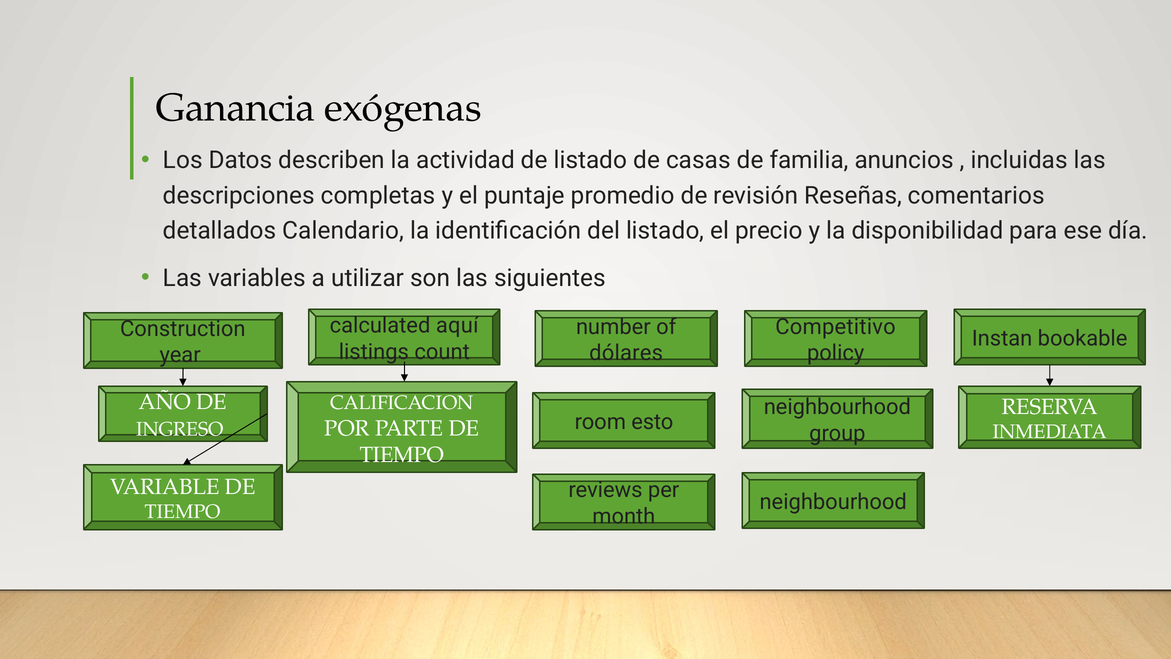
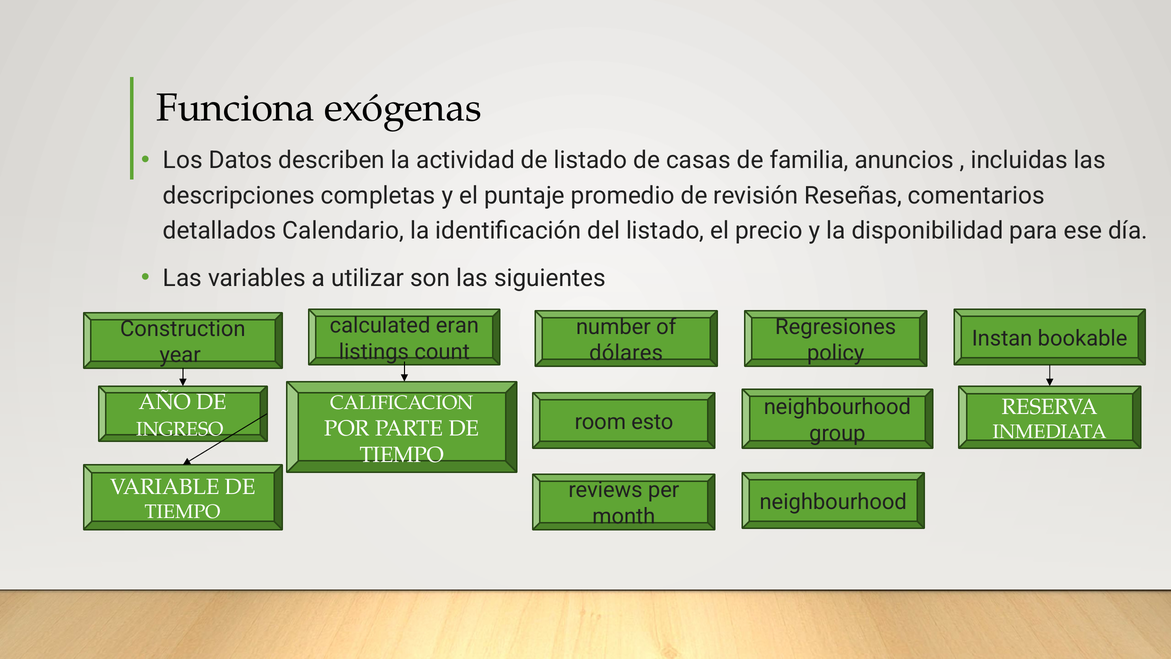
Ganancia: Ganancia -> Funciona (235, 108)
aquí: aquí -> eran (457, 325)
Competitivo: Competitivo -> Regresiones (836, 327)
